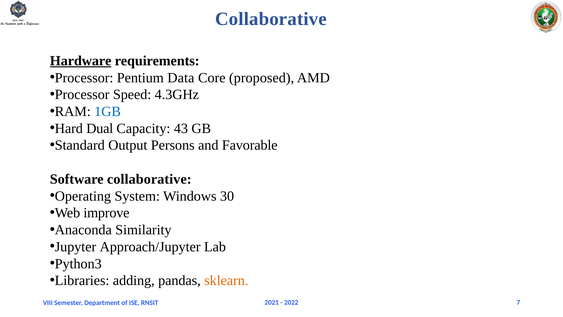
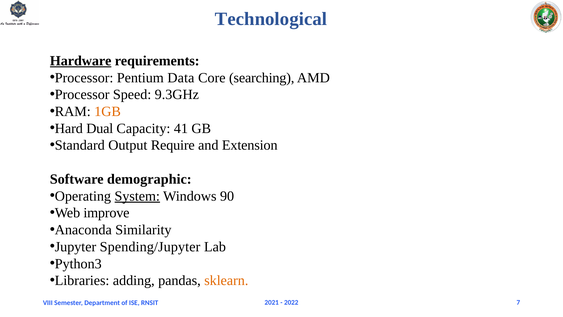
Collaborative: Collaborative -> Technological (271, 19)
proposed: proposed -> searching (262, 78)
4.3GHz: 4.3GHz -> 9.3GHz (177, 95)
1GB colour: blue -> orange (108, 111)
43: 43 -> 41 (181, 128)
Persons: Persons -> Require (173, 145)
Favorable: Favorable -> Extension (250, 145)
Software collaborative: collaborative -> demographic (149, 179)
System underline: none -> present (137, 196)
30: 30 -> 90 (227, 196)
Approach/Jupyter: Approach/Jupyter -> Spending/Jupyter (150, 247)
